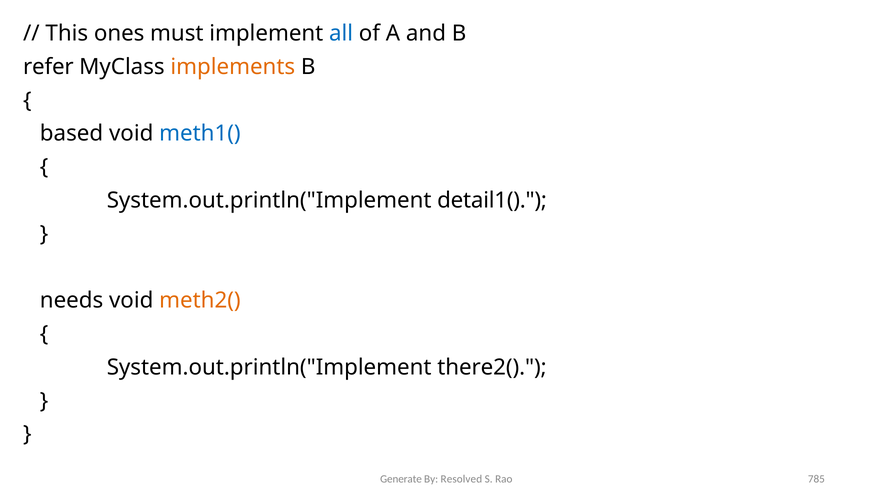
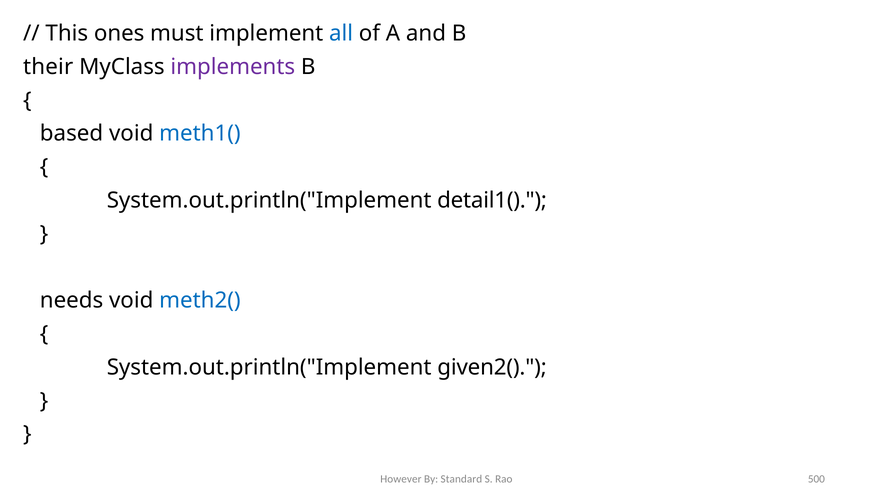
refer: refer -> their (48, 67)
implements colour: orange -> purple (233, 67)
meth2( colour: orange -> blue (200, 301)
there2(: there2( -> given2( (492, 368)
Generate: Generate -> However (401, 480)
Resolved: Resolved -> Standard (461, 480)
785: 785 -> 500 (816, 480)
